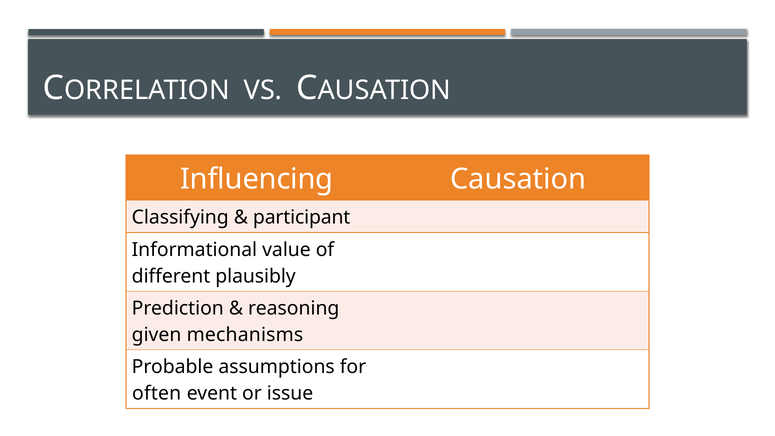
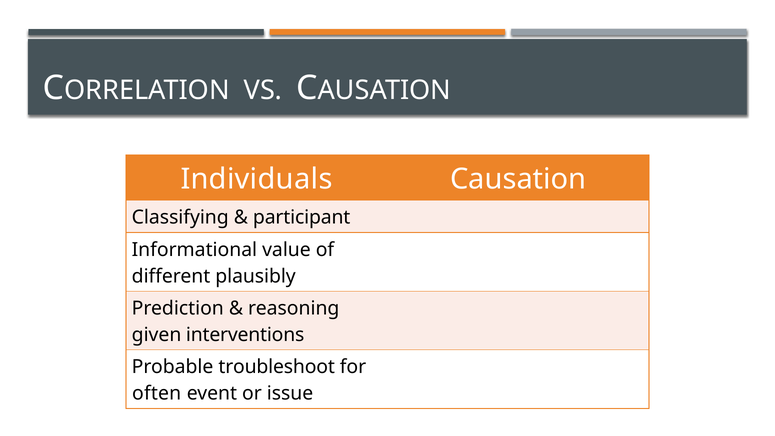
Influencing: Influencing -> Individuals (257, 179)
mechanisms: mechanisms -> interventions (245, 335)
assumptions: assumptions -> troubleshoot (277, 367)
